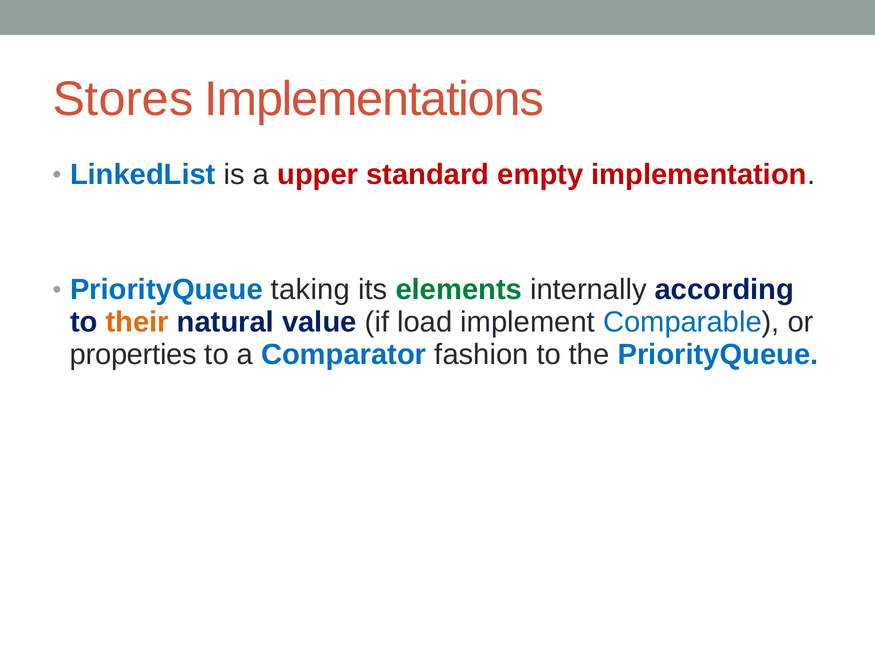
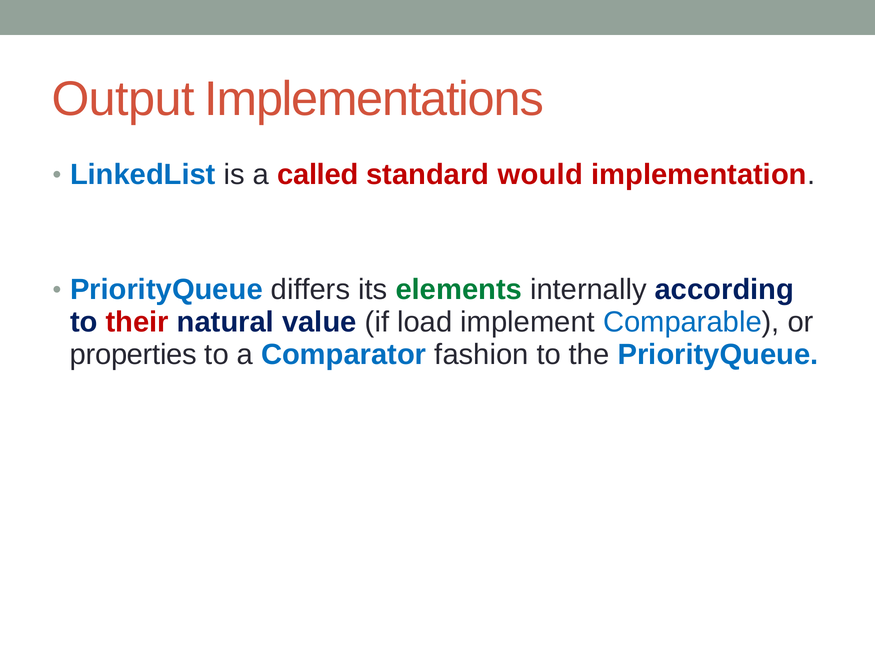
Stores: Stores -> Output (123, 99)
upper: upper -> called (318, 174)
empty: empty -> would (540, 174)
taking: taking -> differs (311, 289)
their colour: orange -> red (137, 322)
